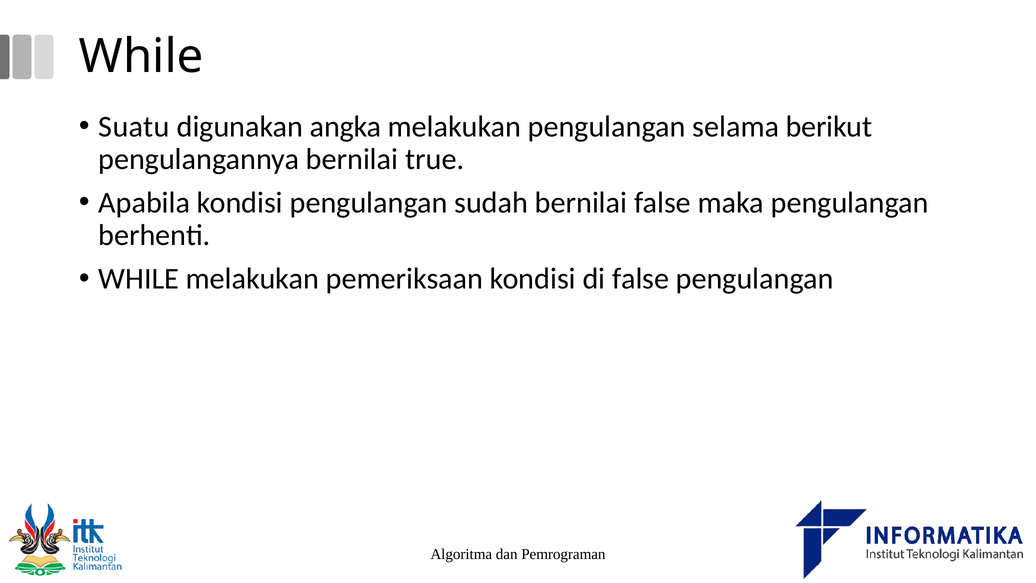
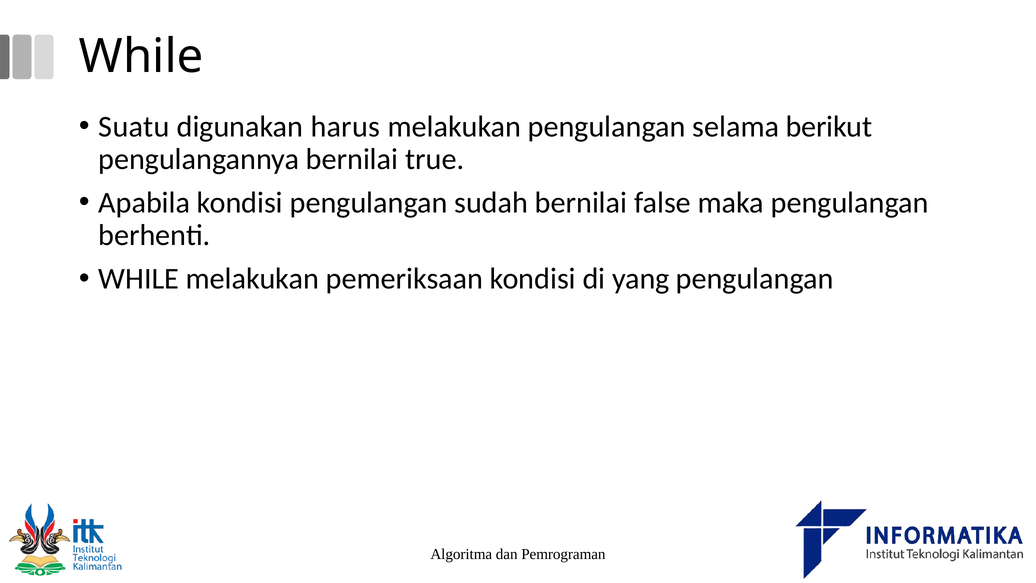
angka: angka -> harus (345, 127)
di false: false -> yang (641, 279)
